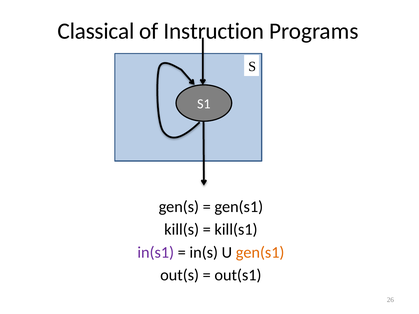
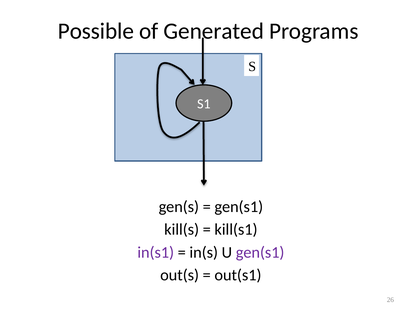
Classical: Classical -> Possible (96, 31)
Instruction: Instruction -> Generated (214, 31)
gen(s1 colour: orange -> purple (260, 253)
